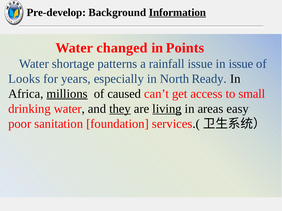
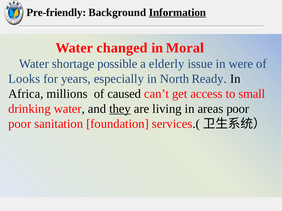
Pre-develop: Pre-develop -> Pre-friendly (56, 12)
Points: Points -> Moral (185, 48)
patterns: patterns -> possible (117, 64)
rainfall: rainfall -> elderly (167, 64)
in issue: issue -> were (241, 64)
millions underline: present -> none (67, 94)
living underline: present -> none (167, 109)
areas easy: easy -> poor (238, 109)
